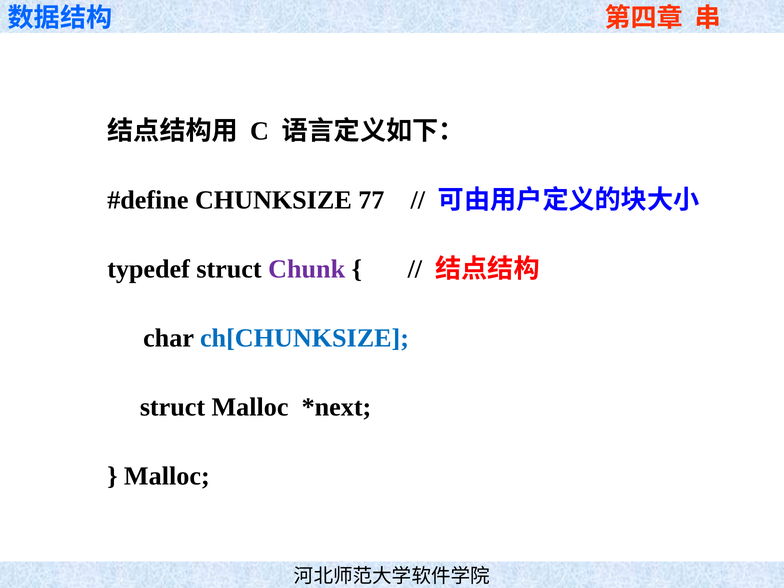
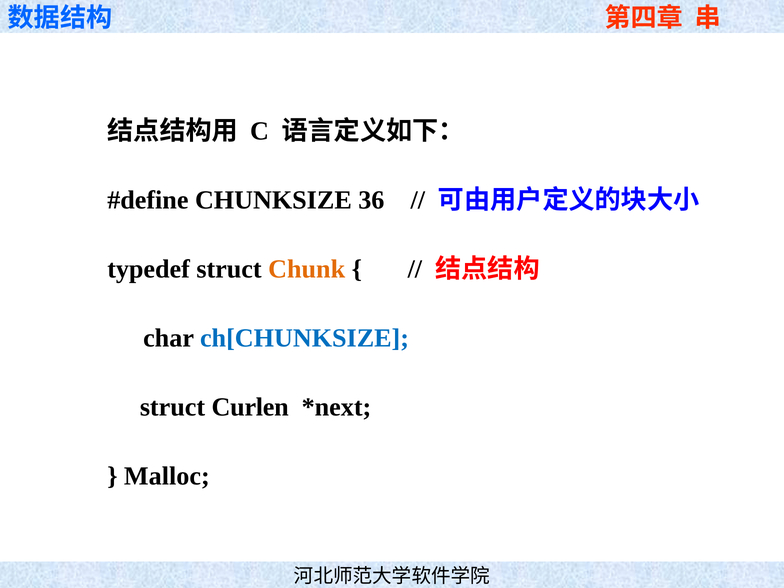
77: 77 -> 36 (371, 200)
Chunk colour: purple -> orange (307, 269)
struct Malloc: Malloc -> Curlen (250, 407)
